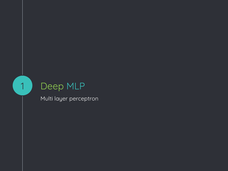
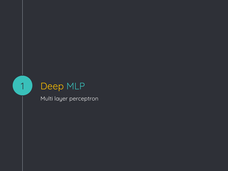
Deep colour: light green -> yellow (52, 86)
